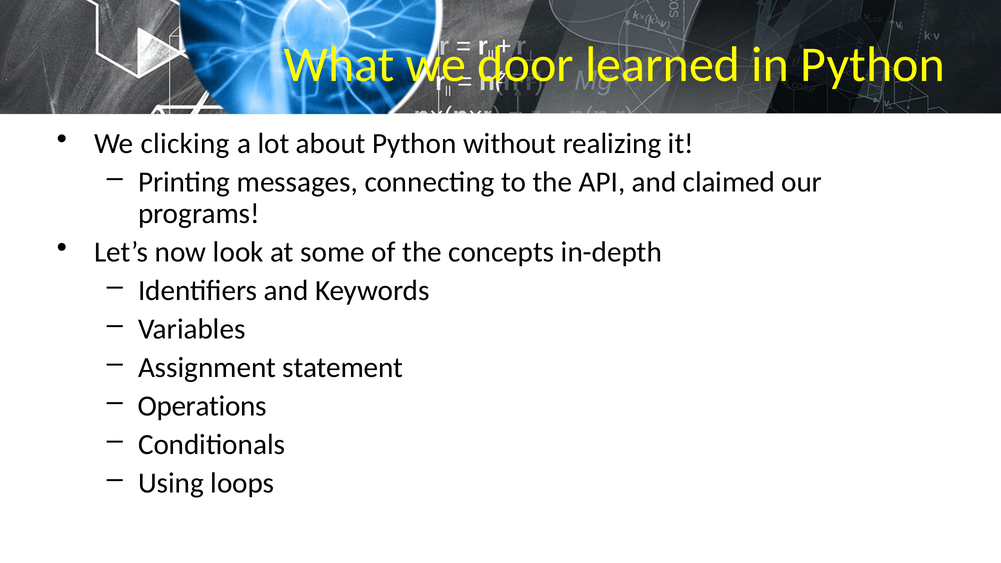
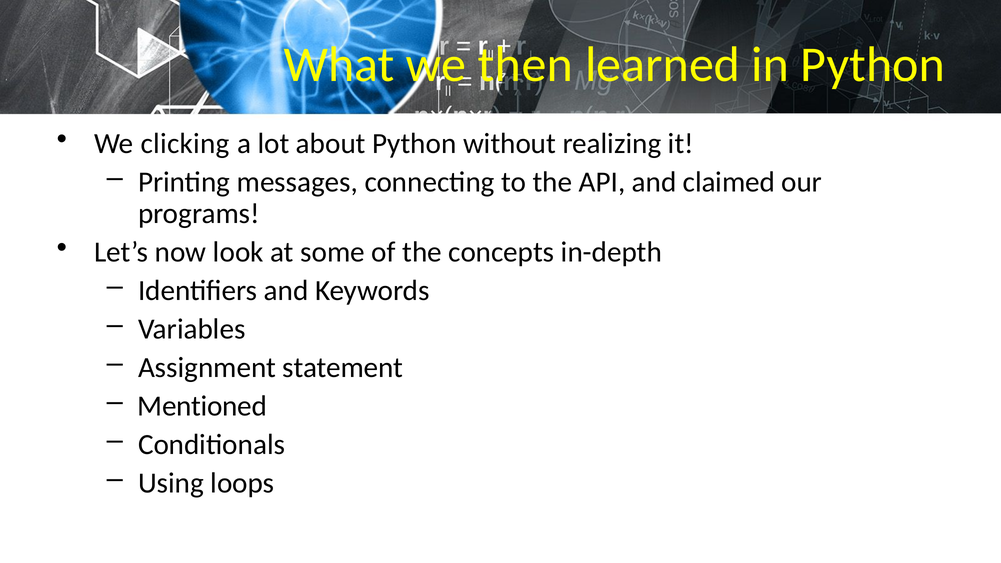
door: door -> then (525, 65)
Operations: Operations -> Mentioned (202, 406)
